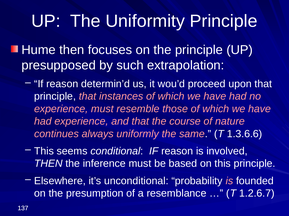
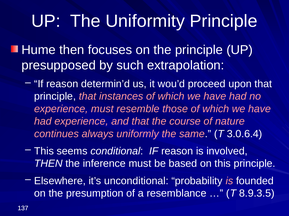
1.3.6.6: 1.3.6.6 -> 3.0.6.4 (245, 134)
1.2.6.7: 1.2.6.7 -> 8.9.3.5 (257, 194)
